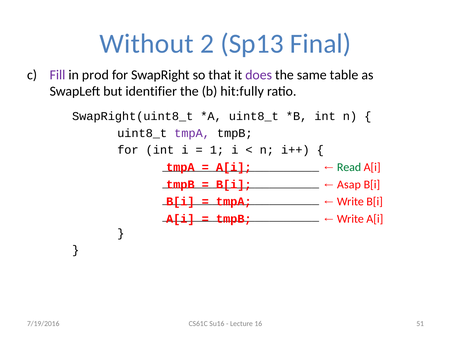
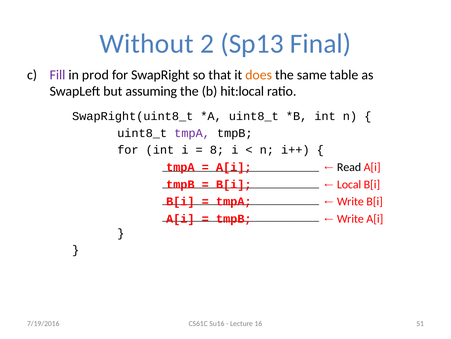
does colour: purple -> orange (259, 75)
identifier: identifier -> assuming (151, 91)
hit:fully: hit:fully -> hit:local (242, 91)
1: 1 -> 8 (217, 150)
Read colour: green -> black (349, 167)
Asap: Asap -> Local (349, 184)
